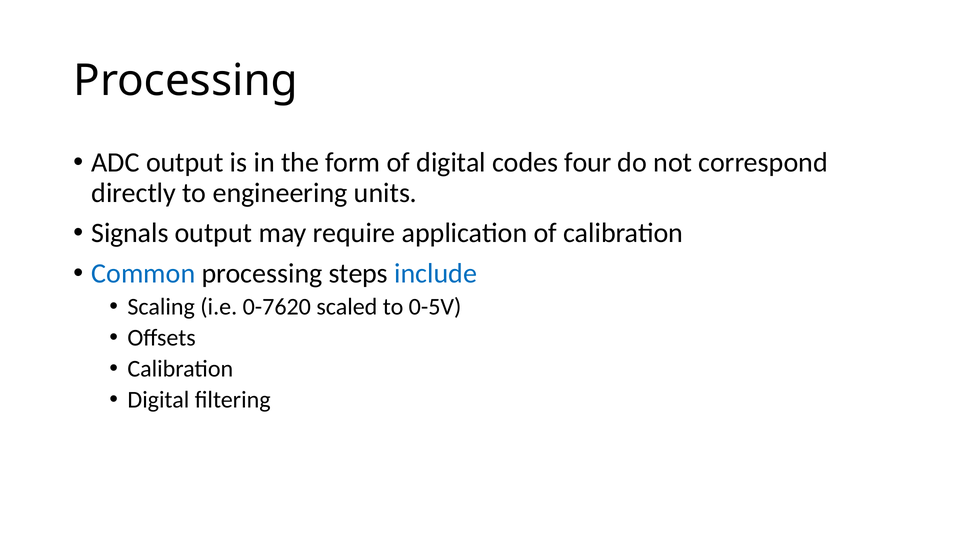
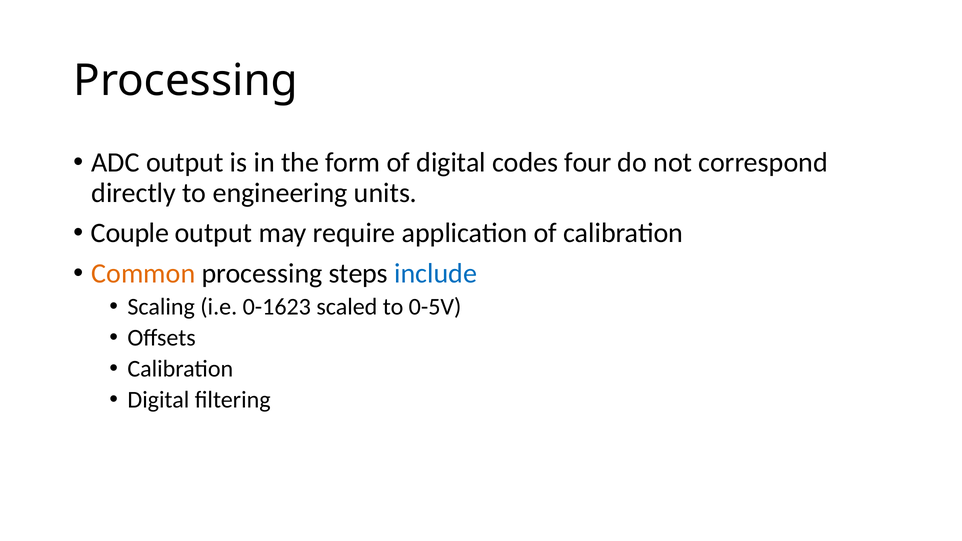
Signals: Signals -> Couple (130, 233)
Common colour: blue -> orange (143, 274)
0-7620: 0-7620 -> 0-1623 (277, 307)
